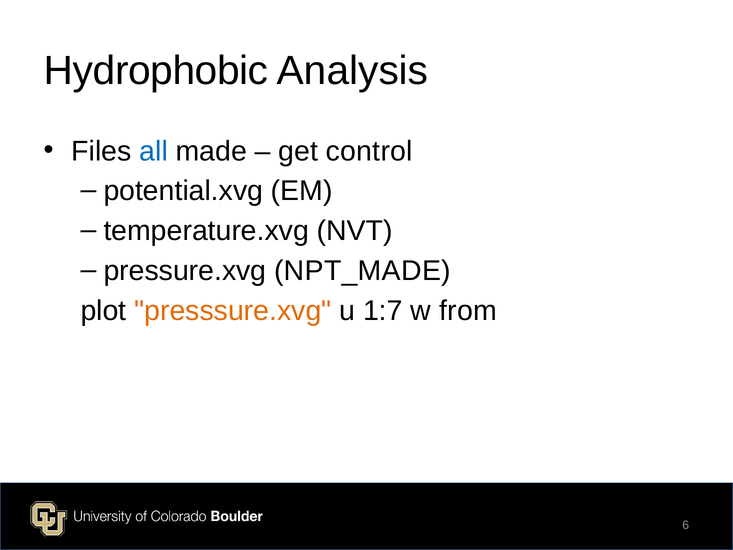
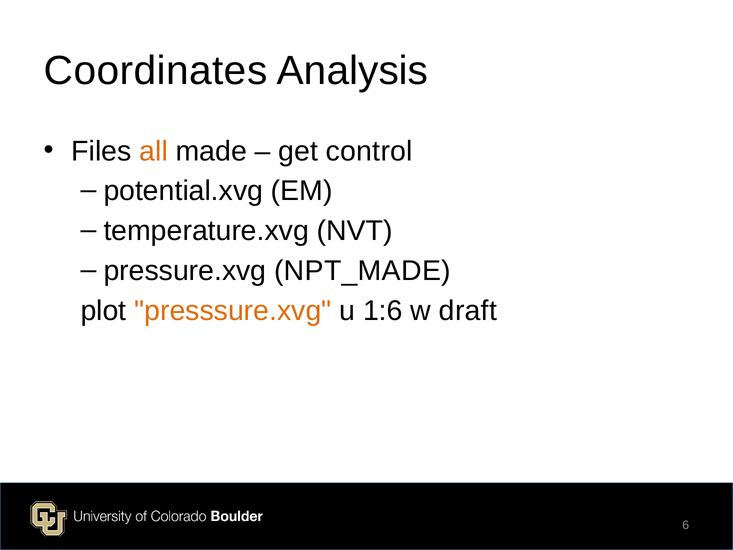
Hydrophobic: Hydrophobic -> Coordinates (156, 71)
all colour: blue -> orange (154, 151)
1:7: 1:7 -> 1:6 (383, 311)
from: from -> draft (468, 311)
